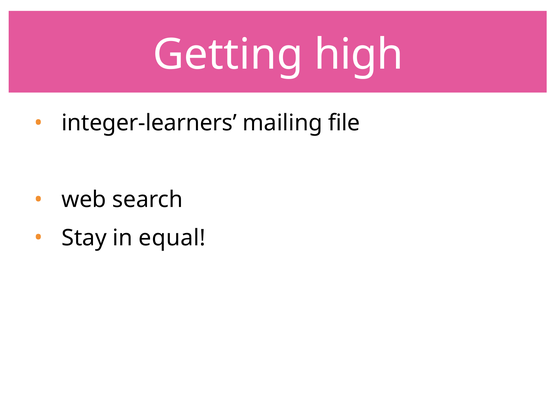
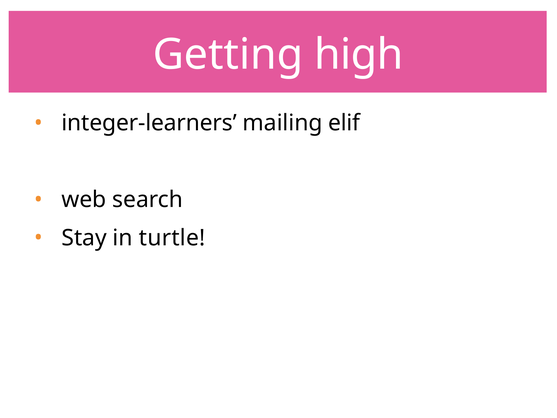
file: file -> elif (344, 123)
equal: equal -> turtle (172, 238)
